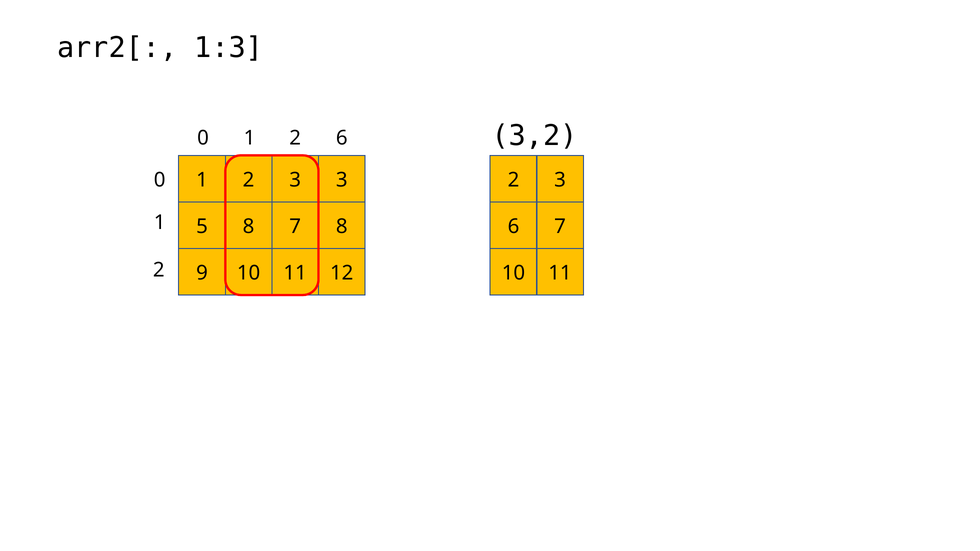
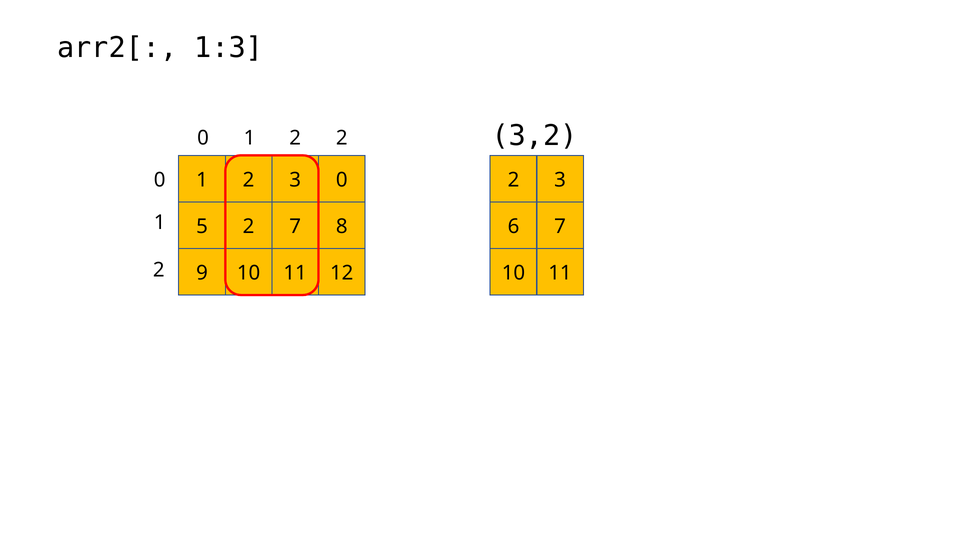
6: 6 -> 2 (342, 138)
3 3: 3 -> 0 (342, 180)
5 8: 8 -> 2 (249, 227)
